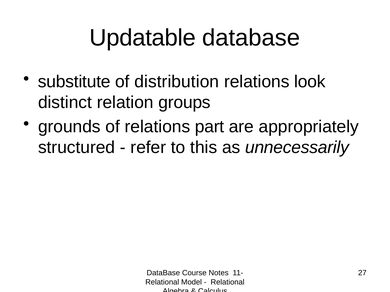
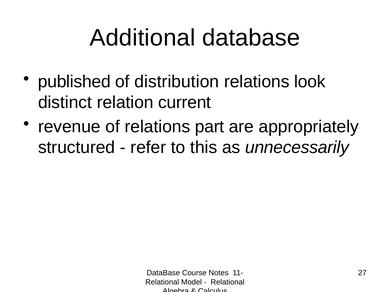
Updatable: Updatable -> Additional (142, 38)
substitute: substitute -> published (74, 82)
groups: groups -> current (185, 103)
grounds: grounds -> revenue (69, 127)
